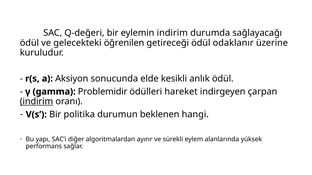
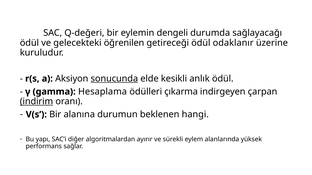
eylemin indirim: indirim -> dengeli (172, 33)
sonucunda underline: none -> present (114, 79)
Problemidir: Problemidir -> Hesaplama (103, 92)
hareket: hareket -> çıkarma (181, 92)
politika: politika -> alanına (79, 115)
